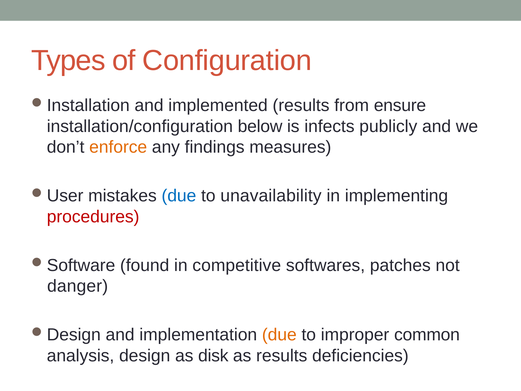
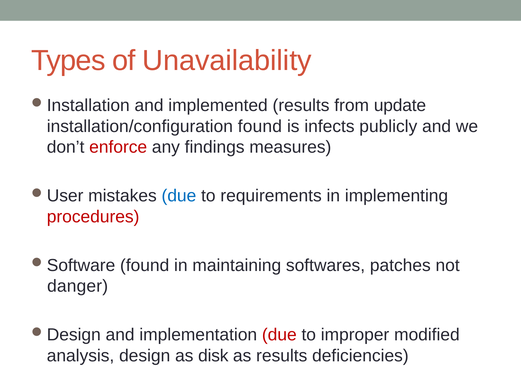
Configuration: Configuration -> Unavailability (227, 61)
ensure: ensure -> update (400, 105)
installation/configuration below: below -> found (260, 126)
enforce colour: orange -> red (118, 147)
unavailability: unavailability -> requirements (271, 196)
competitive: competitive -> maintaining (237, 265)
due colour: orange -> red (279, 335)
common: common -> modified (427, 335)
